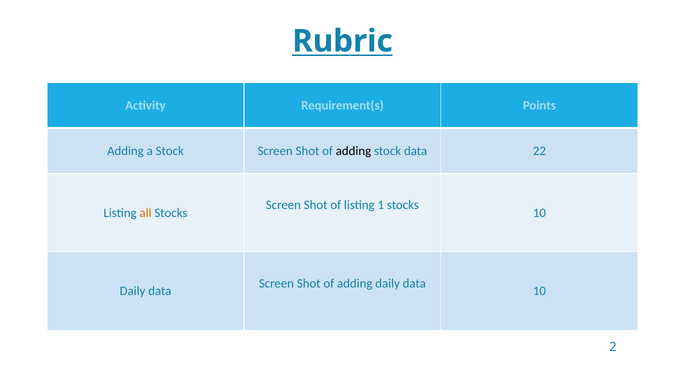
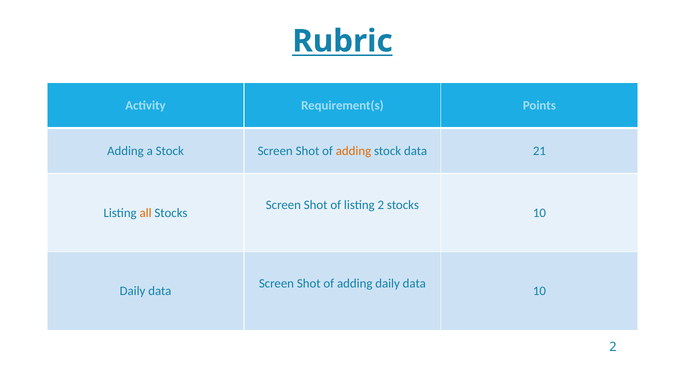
adding colour: black -> orange (353, 151)
22: 22 -> 21 (539, 151)
listing 1: 1 -> 2 (381, 205)
